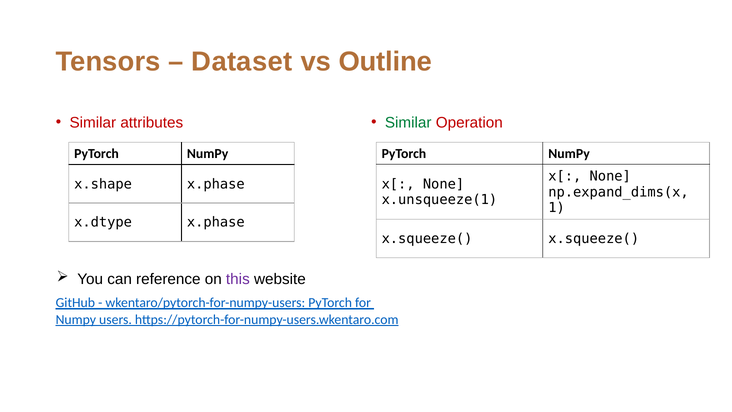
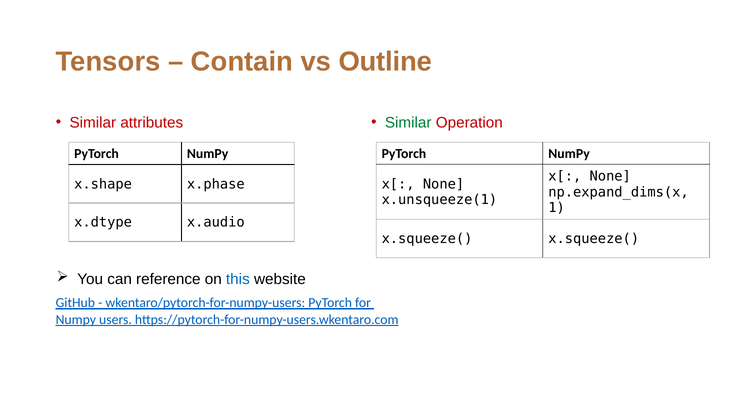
Dataset: Dataset -> Contain (242, 62)
x.dtype x.phase: x.phase -> x.audio (216, 222)
this colour: purple -> blue (238, 279)
